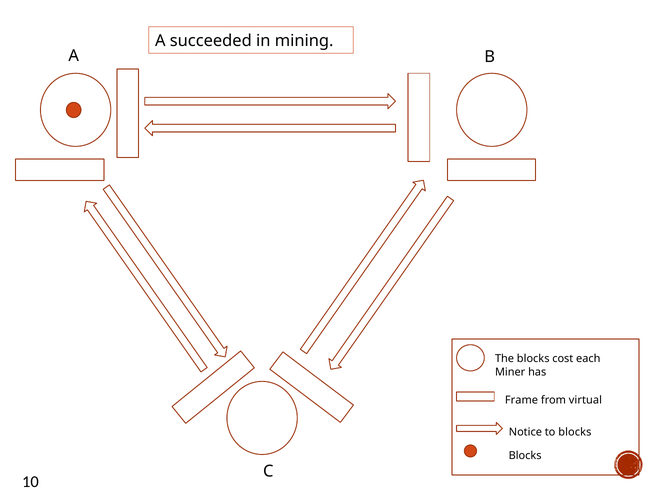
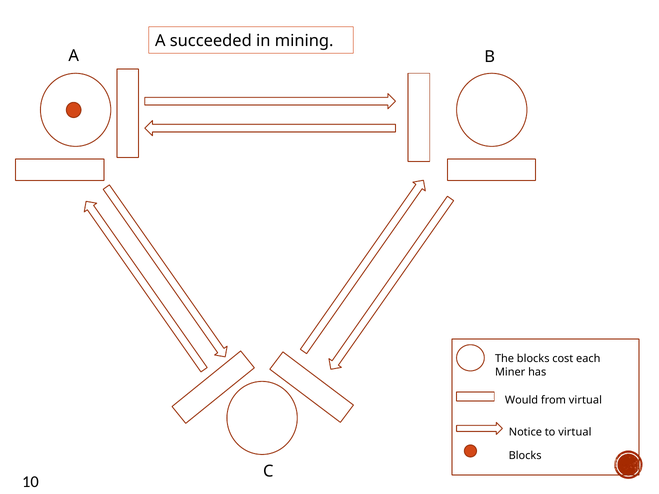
Frame: Frame -> Would (522, 400)
to blocks: blocks -> virtual (575, 432)
